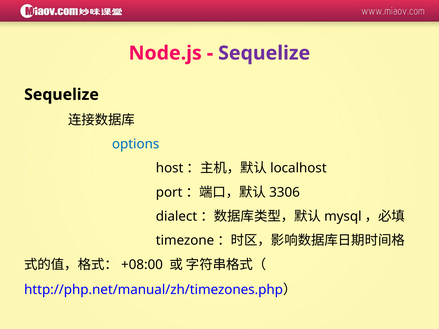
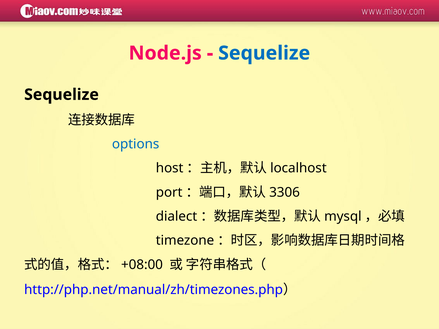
Sequelize colour: purple -> blue (264, 53)
